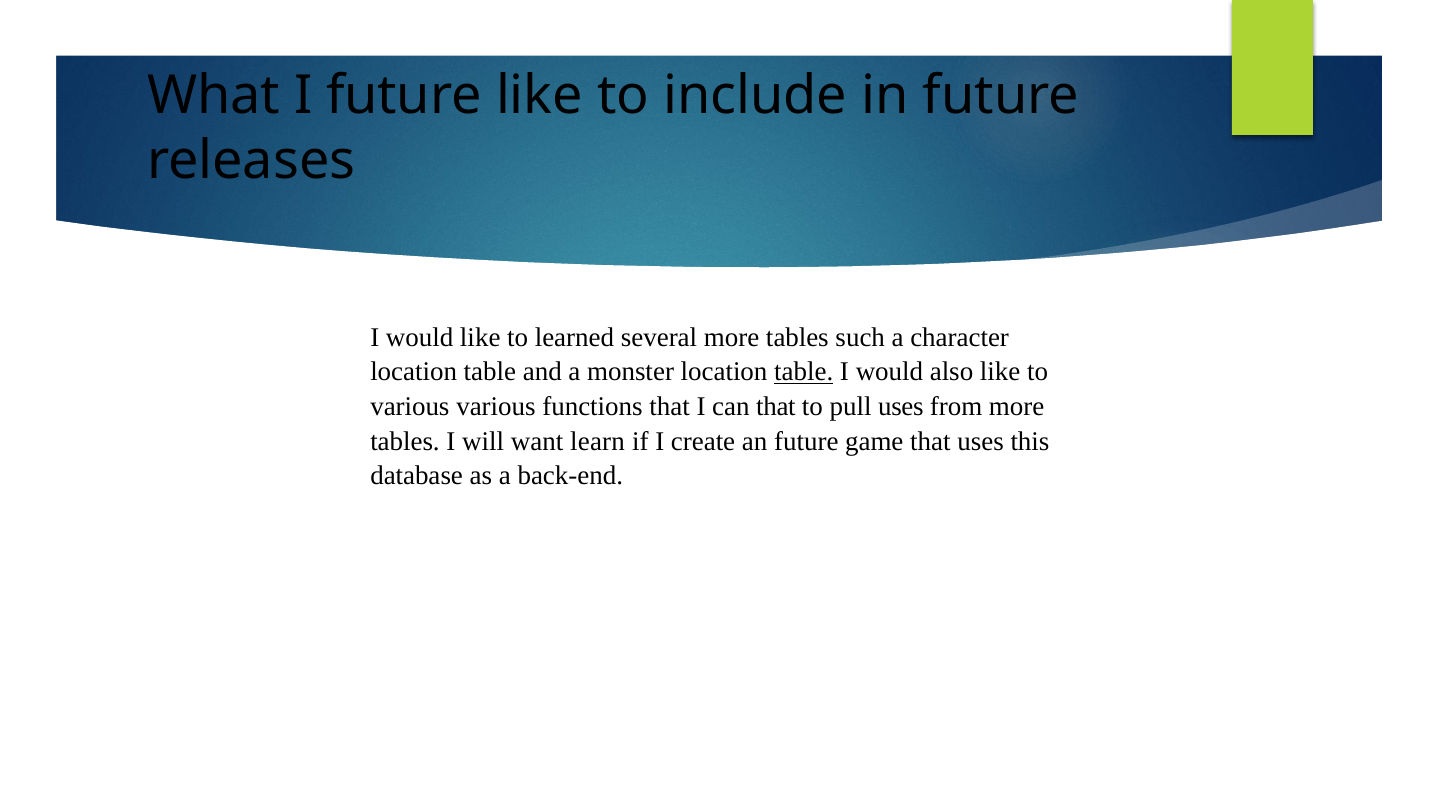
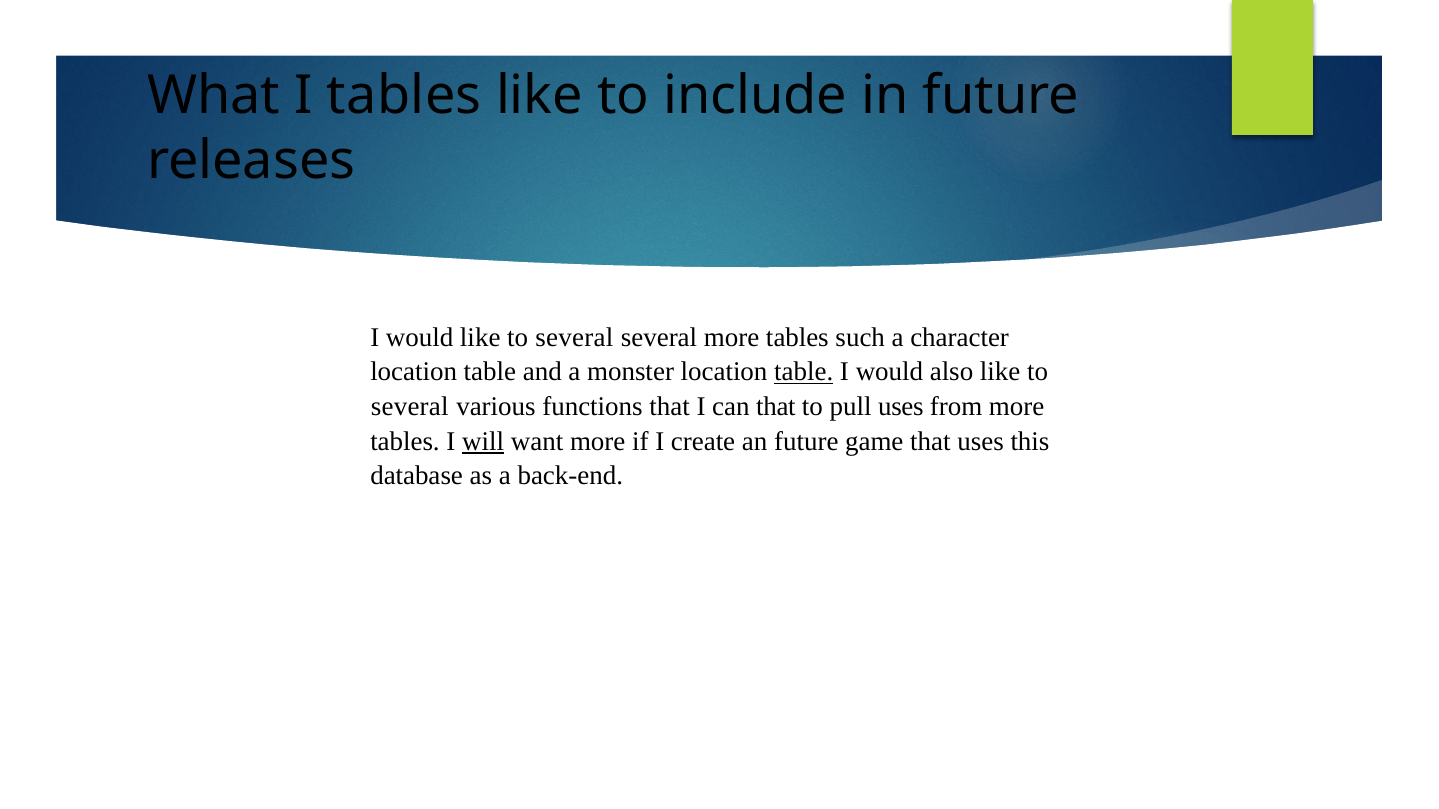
I future: future -> tables (404, 96)
would like to learned: learned -> several (574, 338)
various: various -> several (410, 407)
will underline: none -> present (483, 441)
want learn: learn -> more (598, 441)
